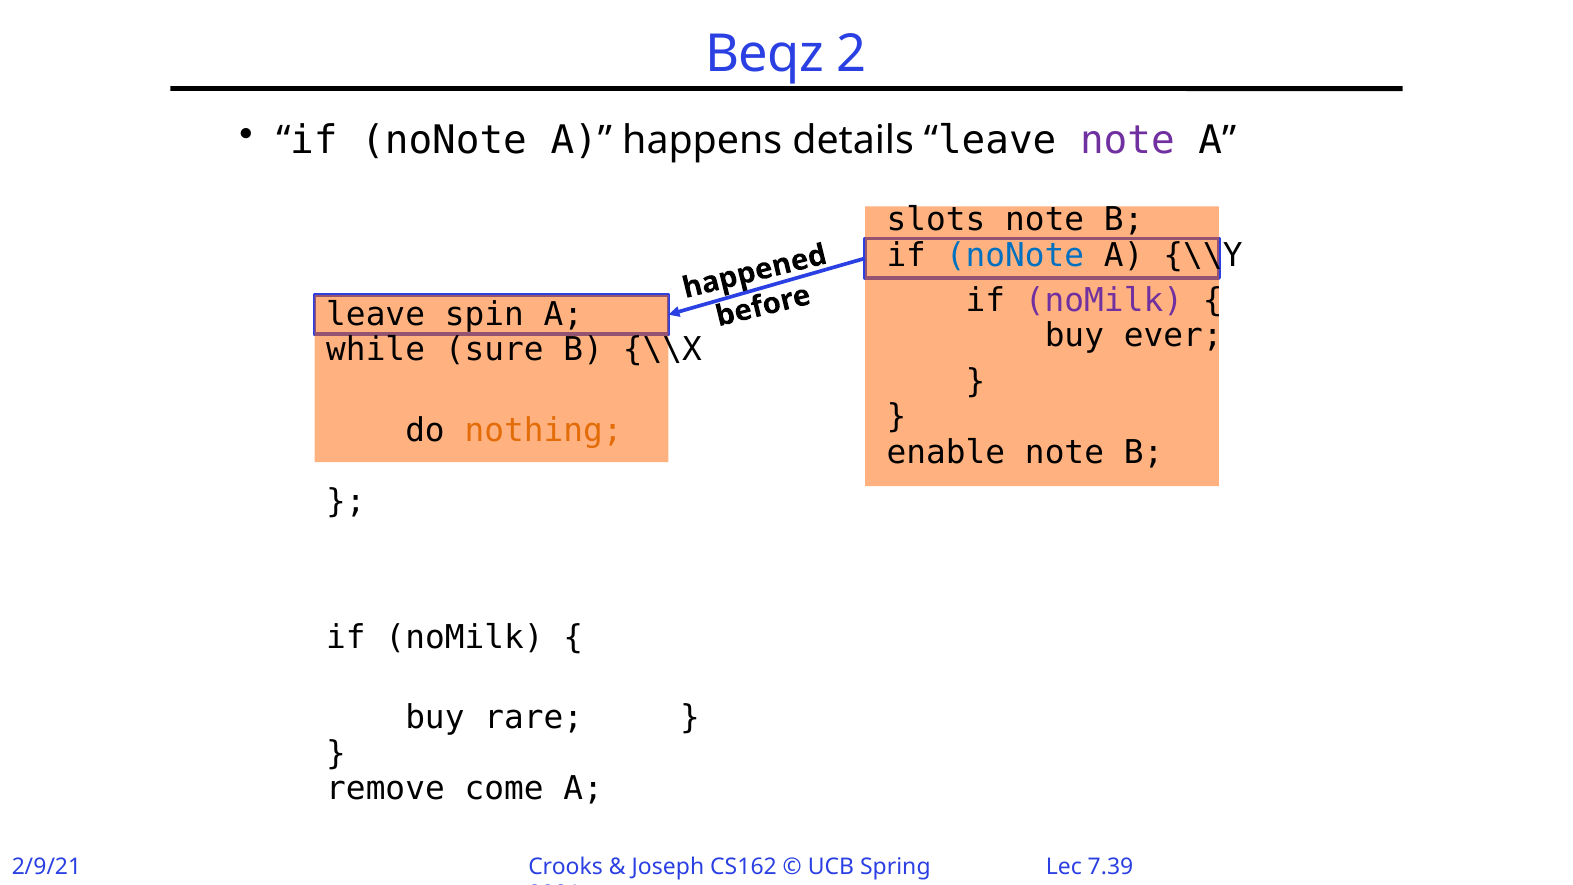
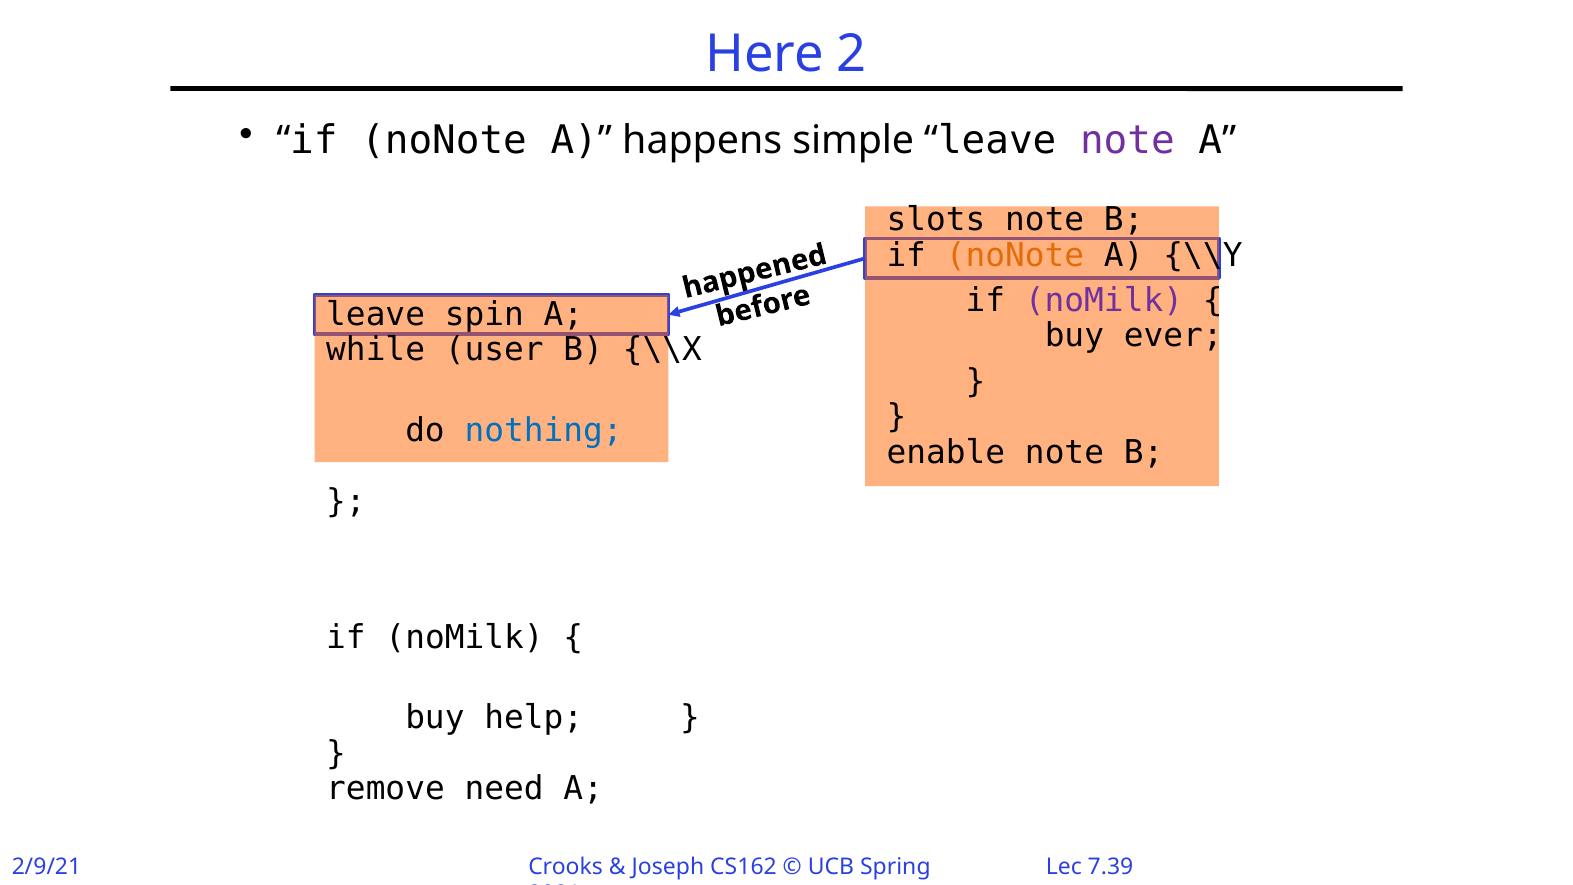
Beqz: Beqz -> Here (765, 54)
details: details -> simple (853, 141)
noNote colour: blue -> orange (1015, 255)
sure: sure -> user (494, 350)
nothing colour: orange -> blue (544, 431)
rare: rare -> help (534, 718)
come: come -> need (504, 789)
